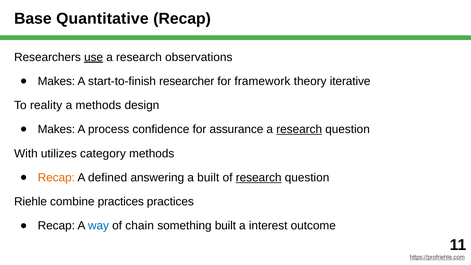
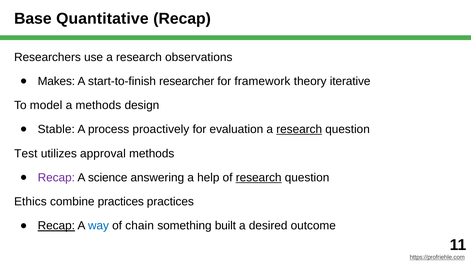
use underline: present -> none (94, 57)
reality: reality -> model (46, 105)
Makes: Makes -> Stable (56, 129)
confidence: confidence -> proactively (161, 129)
assurance: assurance -> evaluation (236, 129)
With: With -> Test (26, 153)
category: category -> approval (103, 153)
Recap colour: orange -> purple (56, 178)
defined: defined -> science (108, 178)
a built: built -> help (208, 178)
Riehle: Riehle -> Ethics (30, 202)
Recap underline: none -> present (56, 226)
interest: interest -> desired (268, 226)
